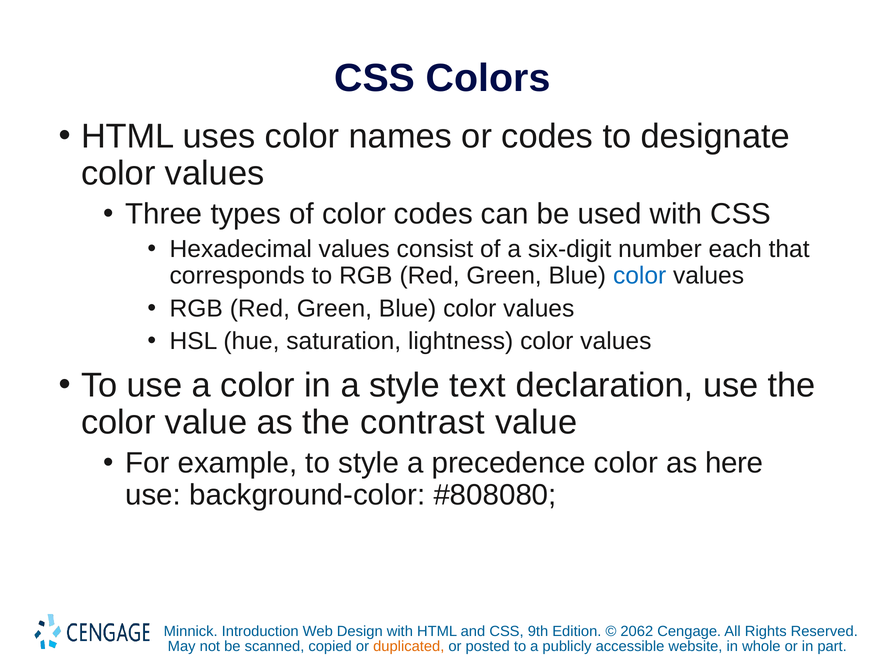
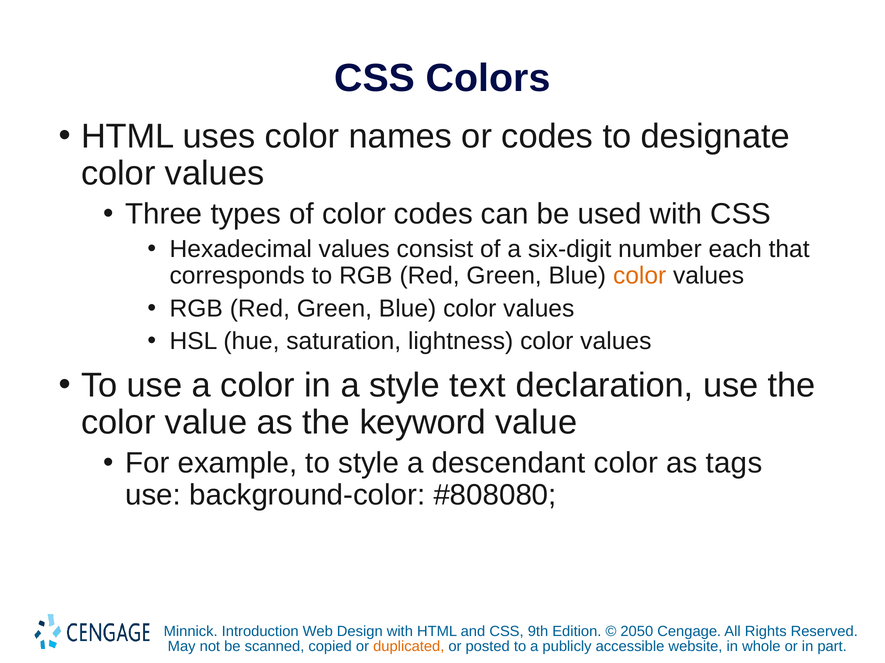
color colour: blue -> orange (640, 276)
contrast: contrast -> keyword (423, 423)
precedence: precedence -> descendant (509, 463)
here: here -> tags (734, 463)
2062: 2062 -> 2050 (637, 632)
